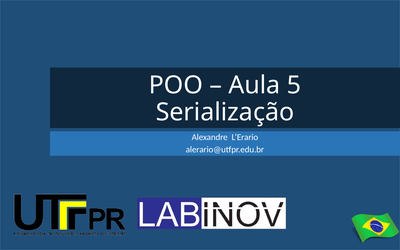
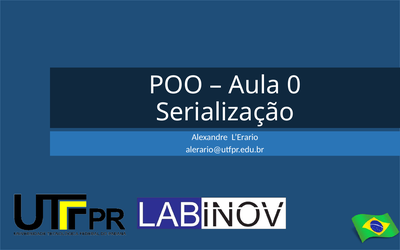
5: 5 -> 0 (294, 85)
